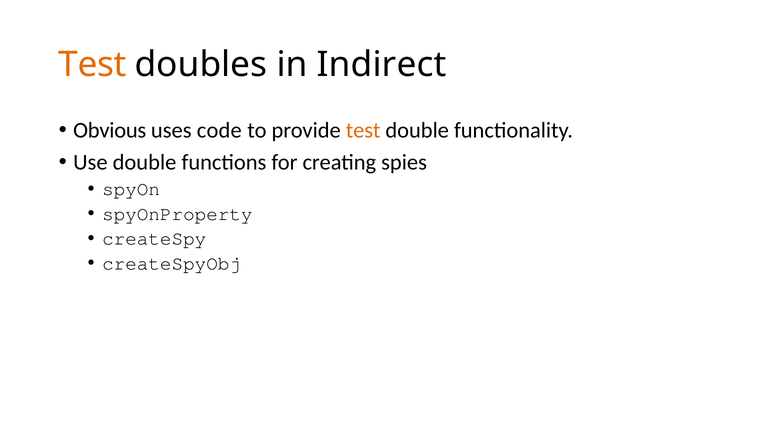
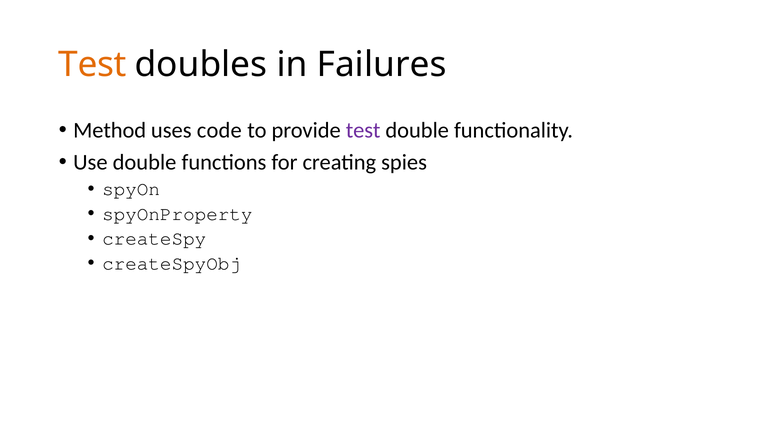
Indirect: Indirect -> Failures (382, 65)
Obvious: Obvious -> Method (110, 130)
test colour: orange -> purple (363, 130)
